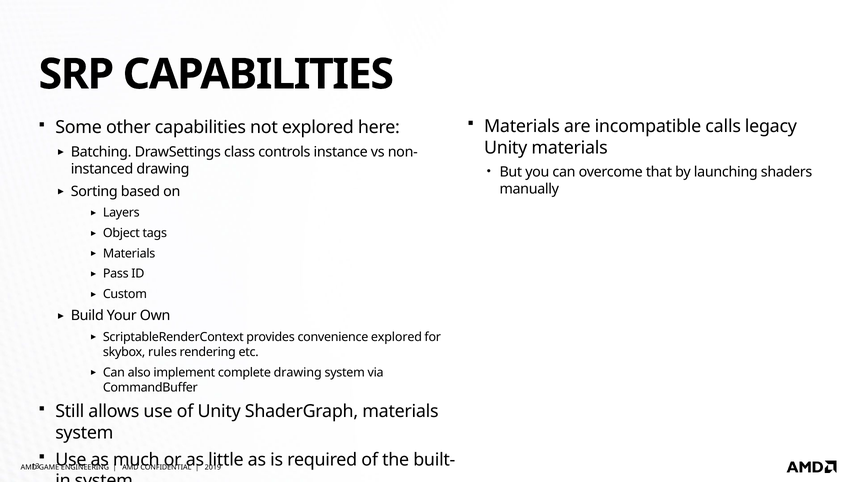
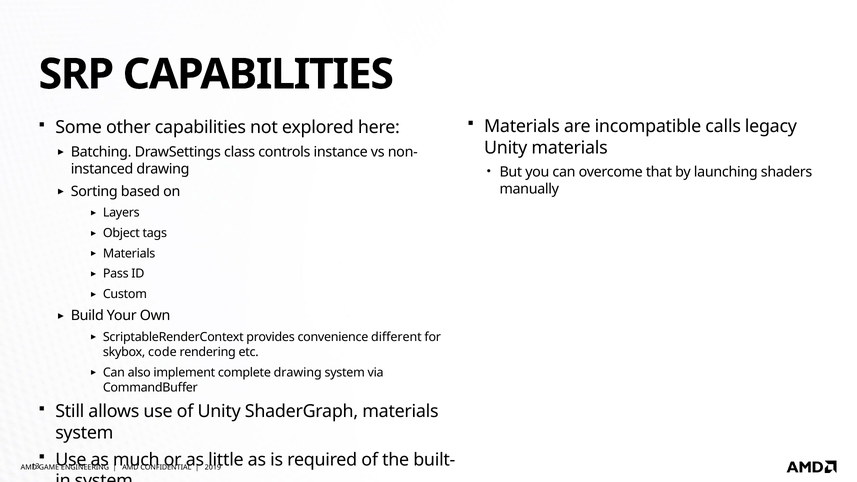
convenience explored: explored -> different (396, 337)
rules: rules -> code (162, 352)
